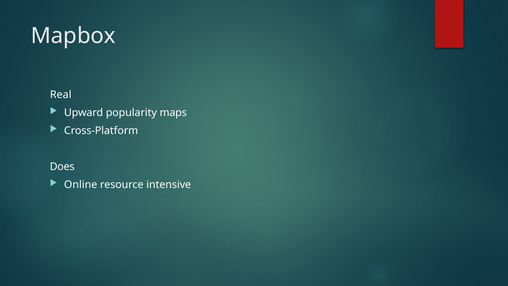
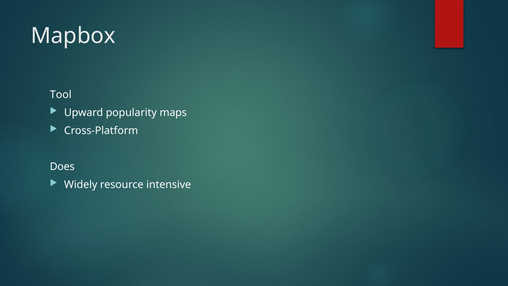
Real: Real -> Tool (61, 95)
Online: Online -> Widely (81, 185)
